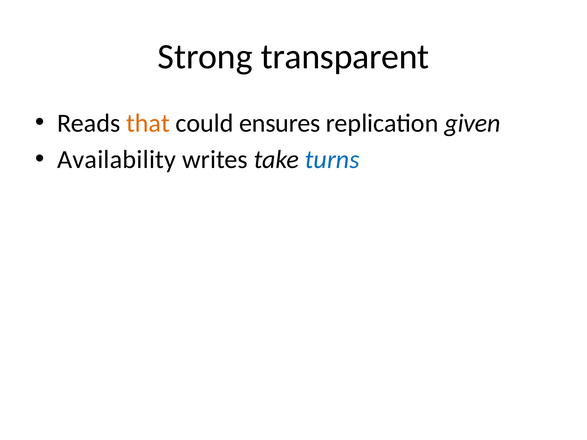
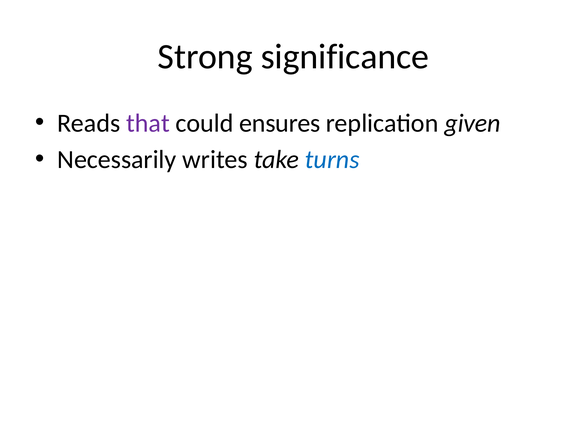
transparent: transparent -> significance (345, 57)
that colour: orange -> purple (148, 123)
Availability: Availability -> Necessarily (117, 160)
